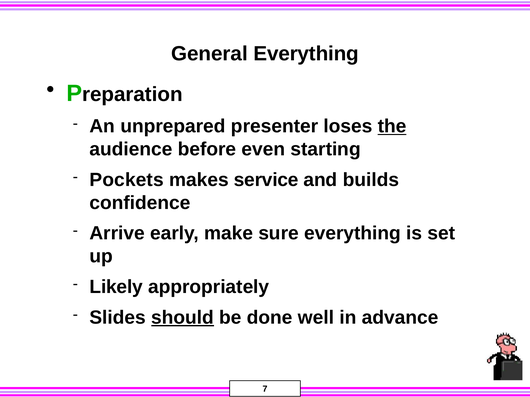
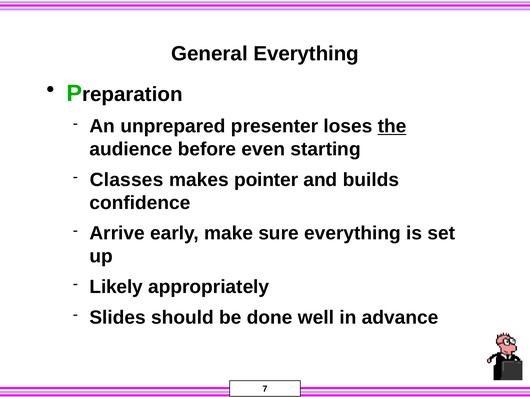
Pockets: Pockets -> Classes (127, 180)
service: service -> pointer (266, 180)
should underline: present -> none (183, 318)
